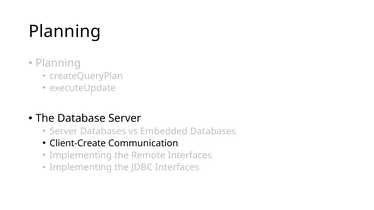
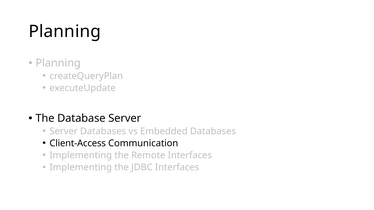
Client-Create: Client-Create -> Client-Access (78, 144)
